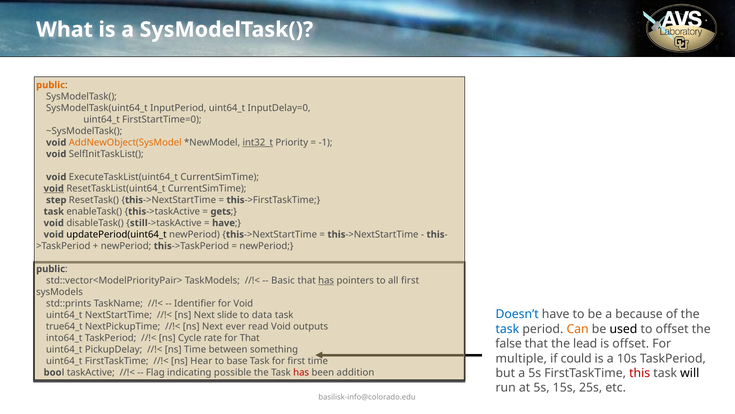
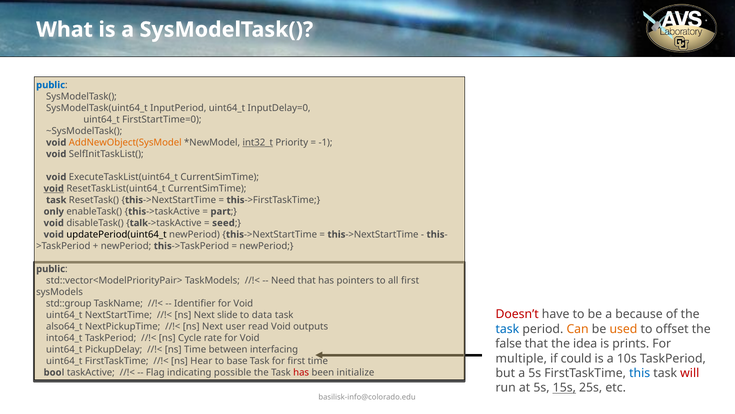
public colour: orange -> blue (51, 85)
step: step -> task (56, 200)
task: task -> only (54, 211)
gets: gets -> part (221, 211)
still: still -> talk (139, 223)
have: have -> seed (223, 223)
Basic: Basic -> Need (283, 280)
has underline: present -> none (326, 280)
std::prints: std::prints -> std::group (69, 303)
Doesn’t colour: blue -> red (517, 314)
true64_t: true64_t -> also64_t (64, 326)
ever: ever -> user (236, 326)
used colour: black -> orange (623, 329)
rate for That: That -> Void (250, 338)
lead: lead -> idea (585, 343)
is offset: offset -> prints (631, 343)
something: something -> interfacing (274, 349)
this colour: red -> blue (640, 373)
will colour: black -> red (690, 373)
addition: addition -> initialize (355, 372)
15s underline: none -> present (564, 387)
